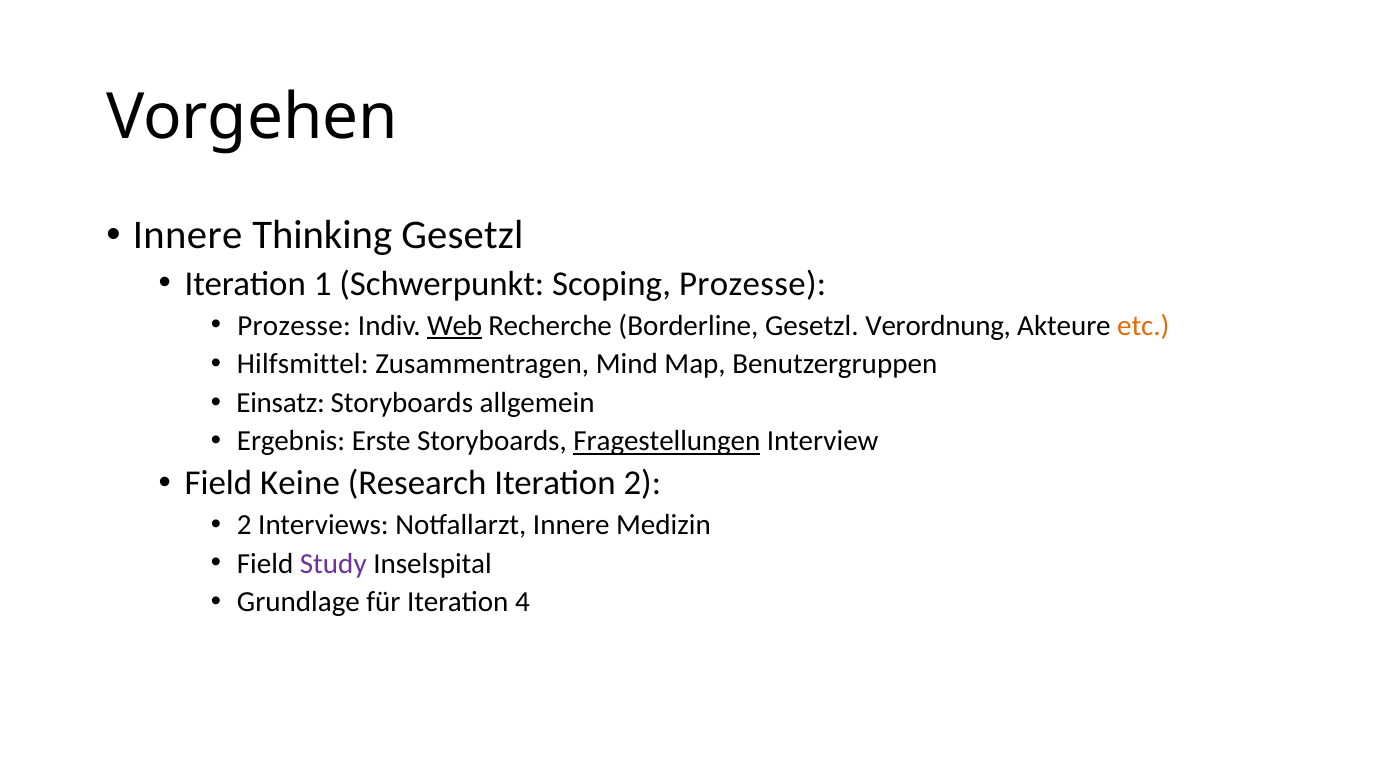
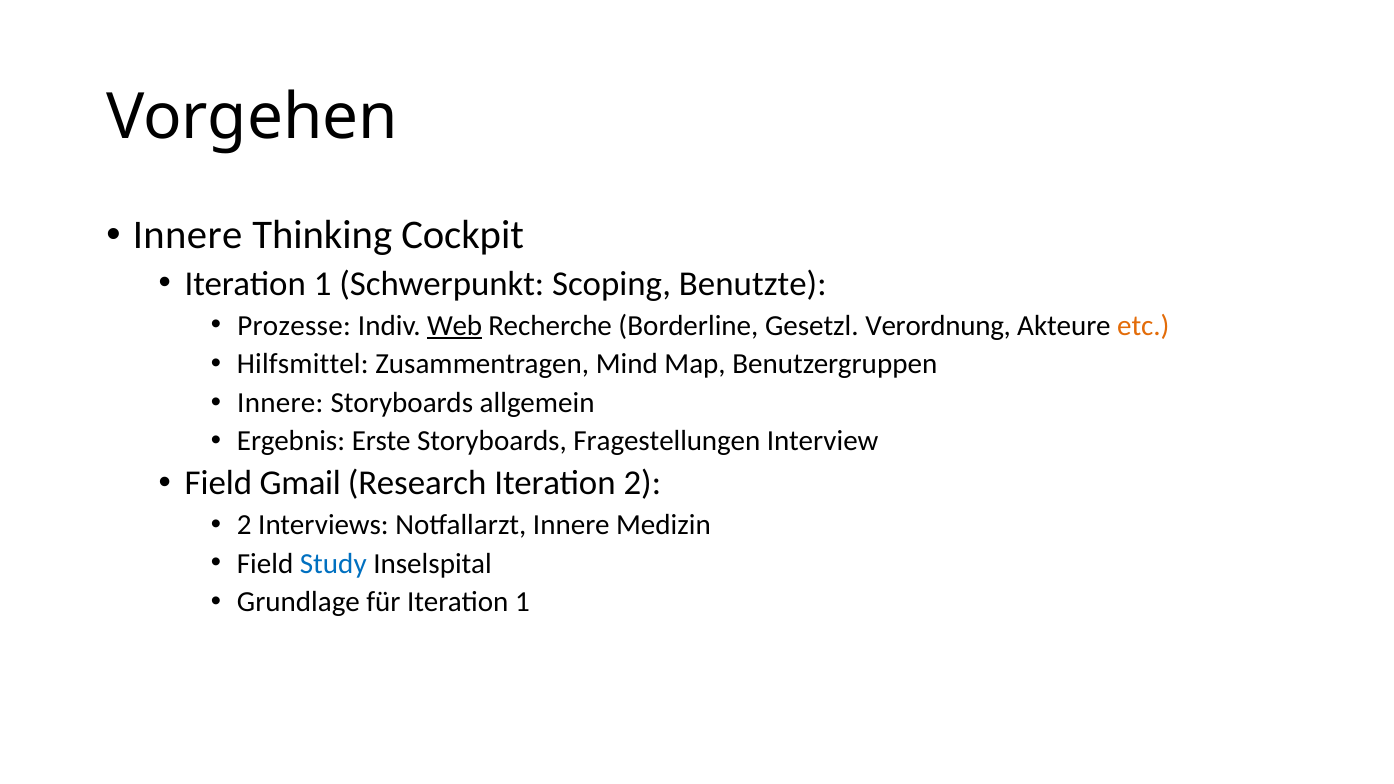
Thinking Gesetzl: Gesetzl -> Cockpit (463, 236)
Scoping Prozesse: Prozesse -> Benutzte (753, 284)
Einsatz: Einsatz -> Innere (280, 403)
Fragestellungen underline: present -> none (667, 441)
Keine: Keine -> Gmail (300, 483)
Study colour: purple -> blue (333, 564)
für Iteration 4: 4 -> 1 (522, 602)
